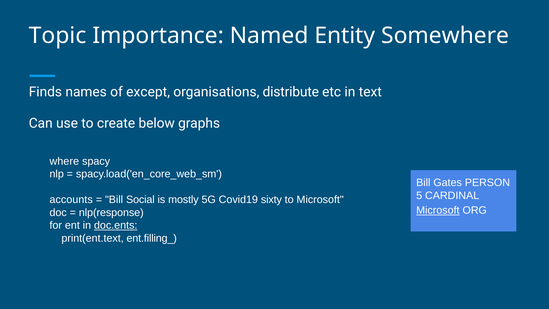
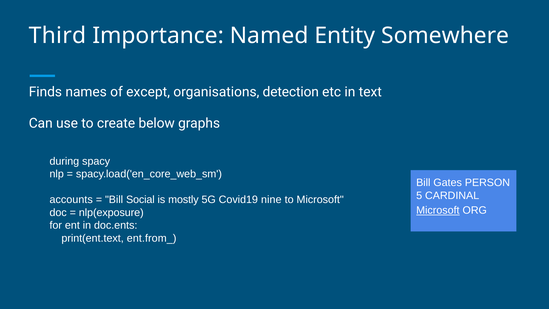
Topic: Topic -> Third (58, 36)
distribute: distribute -> detection (291, 92)
where: where -> during (64, 161)
sixty: sixty -> nine (271, 200)
nlp(response: nlp(response -> nlp(exposure (111, 212)
doc.ents underline: present -> none (116, 225)
ent.filling_: ent.filling_ -> ent.from_ (152, 238)
